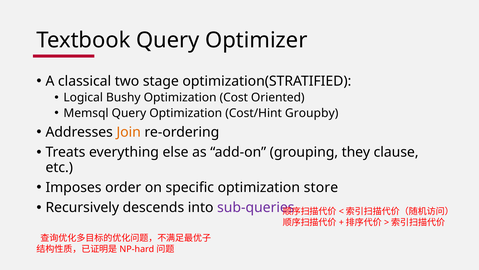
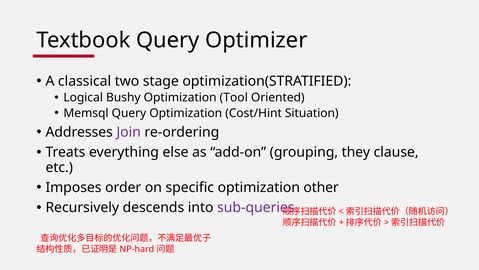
Cost: Cost -> Tool (234, 97)
Groupby: Groupby -> Situation (312, 113)
Join colour: orange -> purple (129, 132)
store: store -> other (321, 187)
